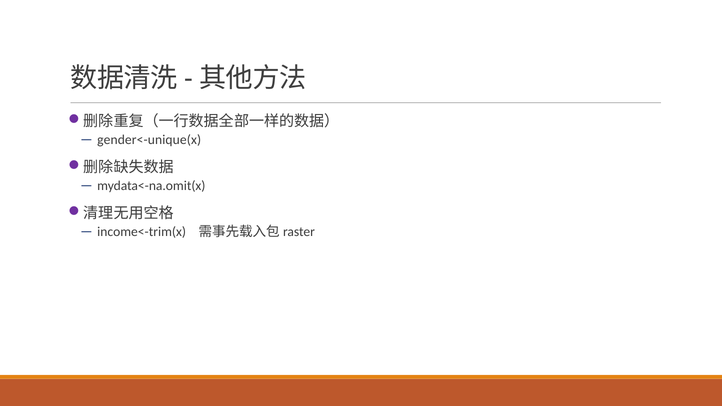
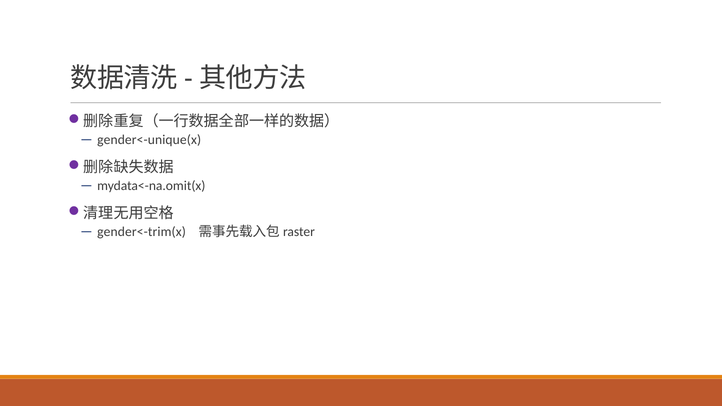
income<-trim(x: income<-trim(x -> gender<-trim(x (142, 232)
